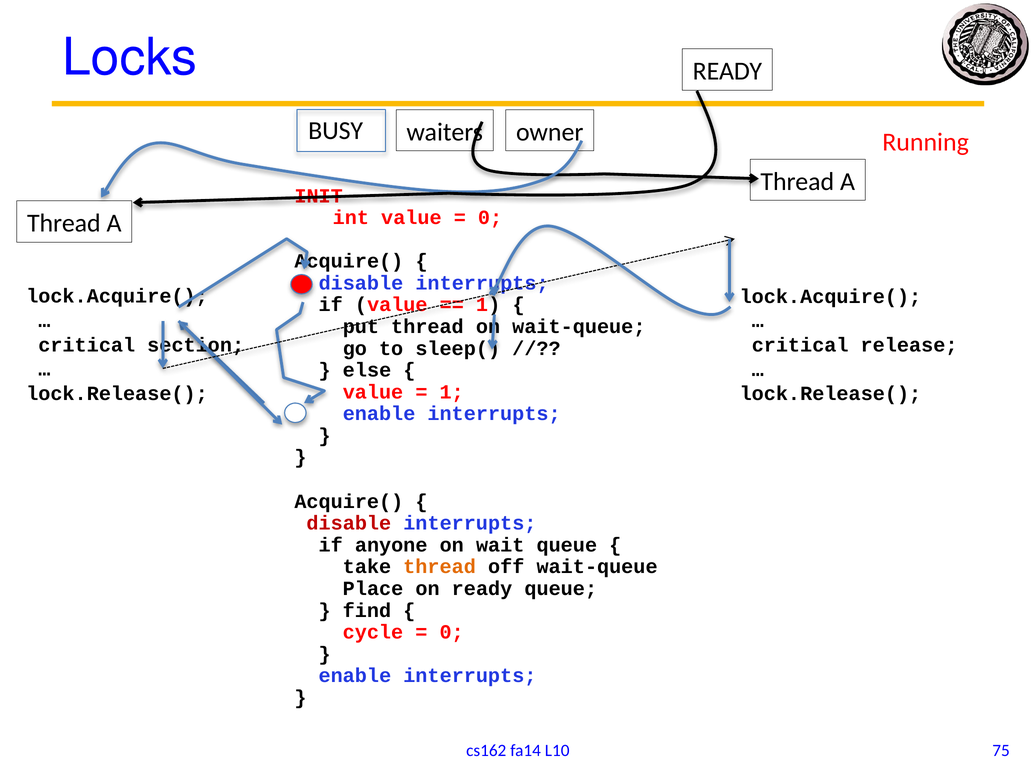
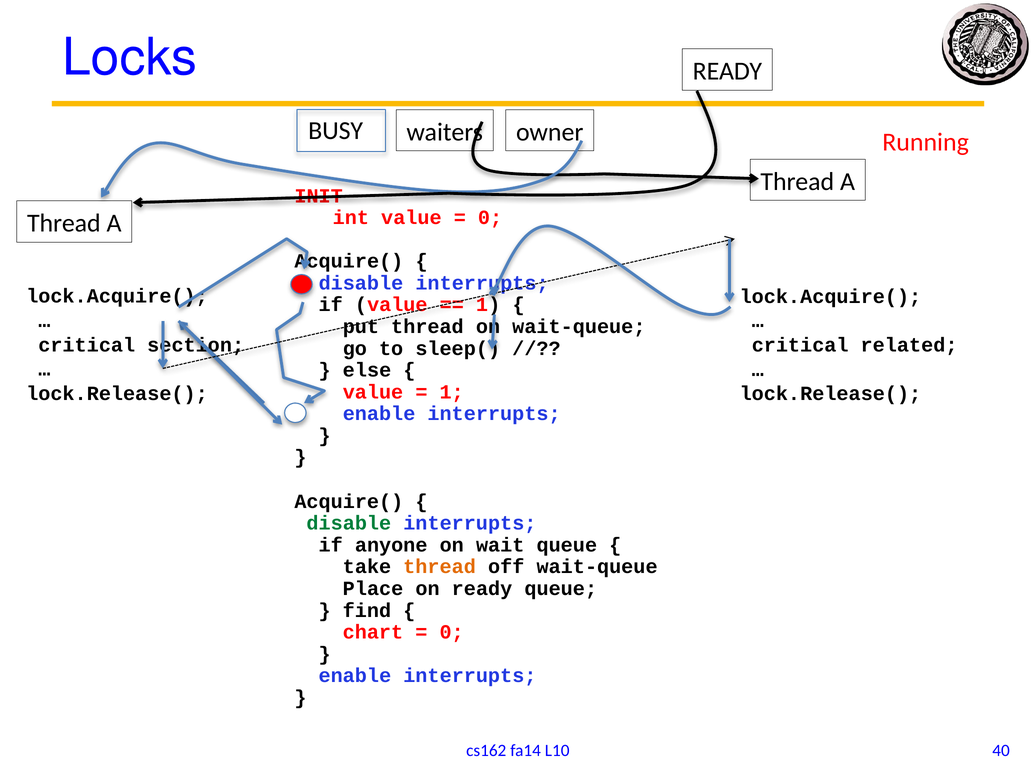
release: release -> related (909, 345)
disable colour: red -> green (349, 523)
cycle: cycle -> chart (373, 632)
75: 75 -> 40 (1001, 750)
